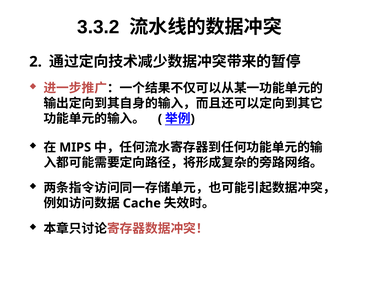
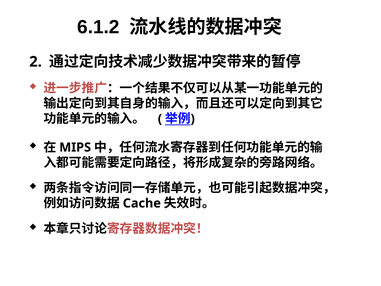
3.3.2: 3.3.2 -> 6.1.2 (98, 27)
